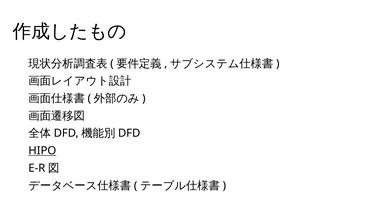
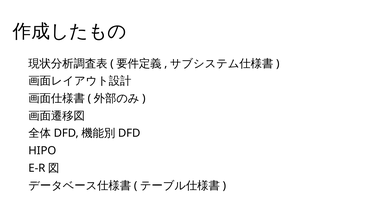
HIPO underline: present -> none (42, 151)
